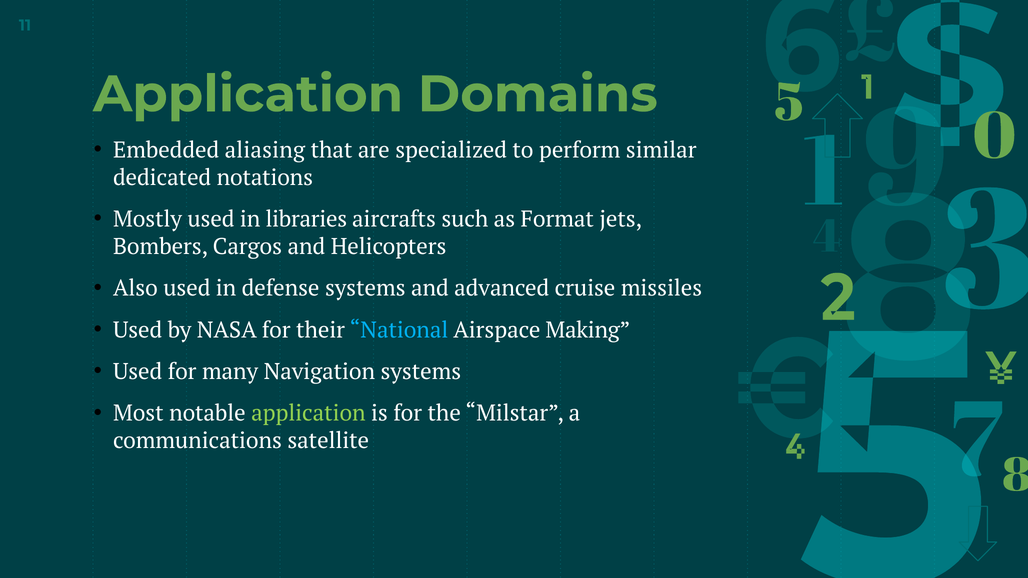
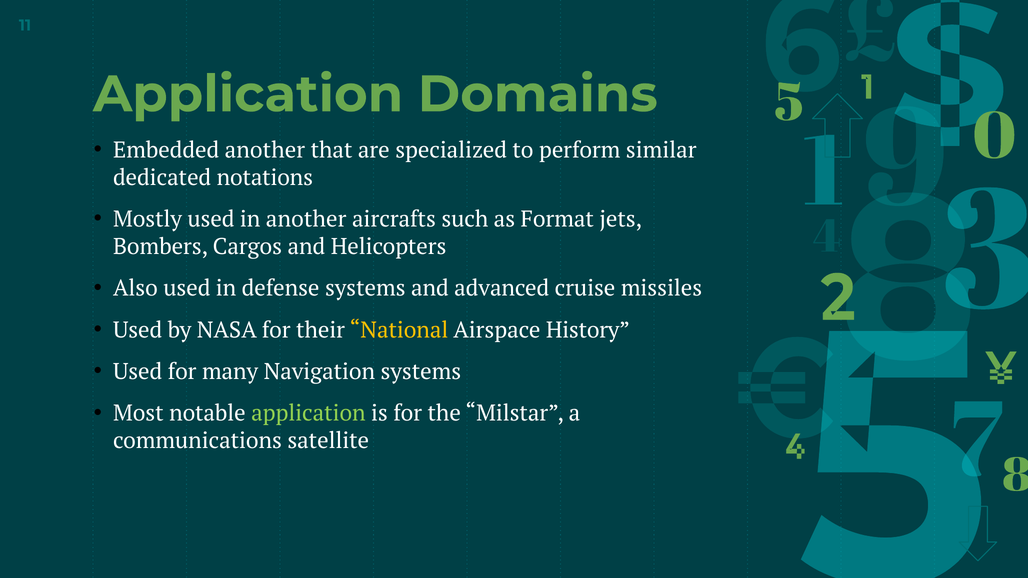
Embedded aliasing: aliasing -> another (265, 150)
in libraries: libraries -> another (306, 219)
National colour: light blue -> yellow (399, 330)
Making: Making -> History (588, 330)
